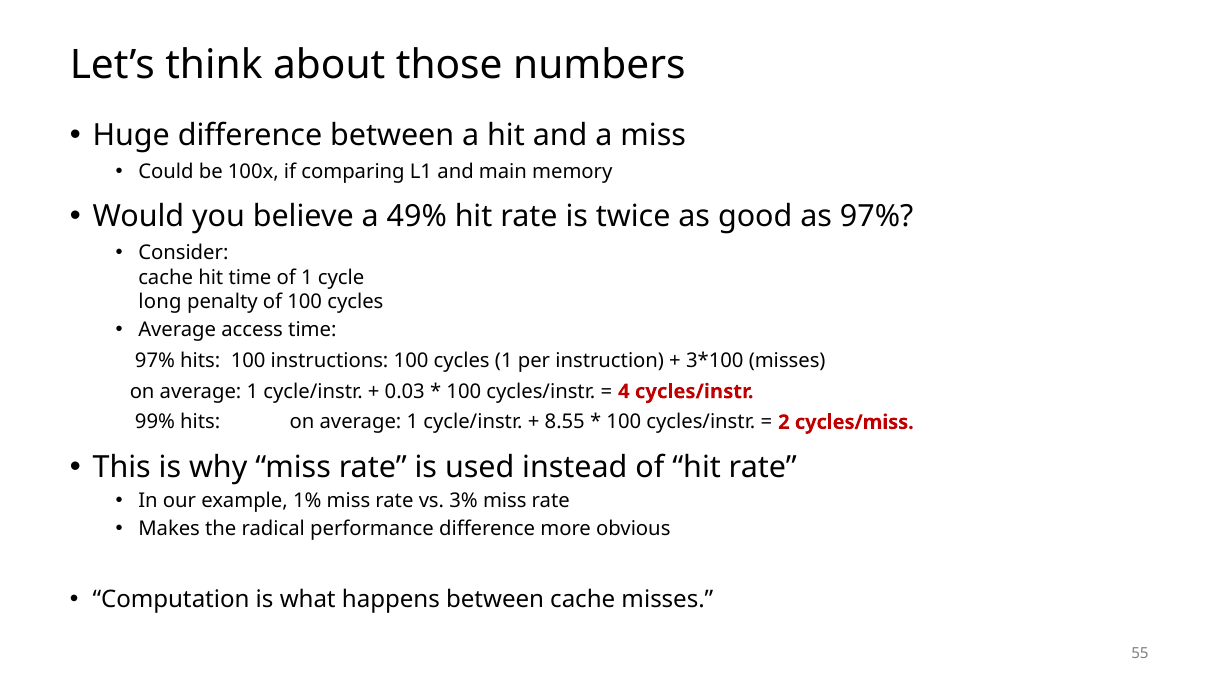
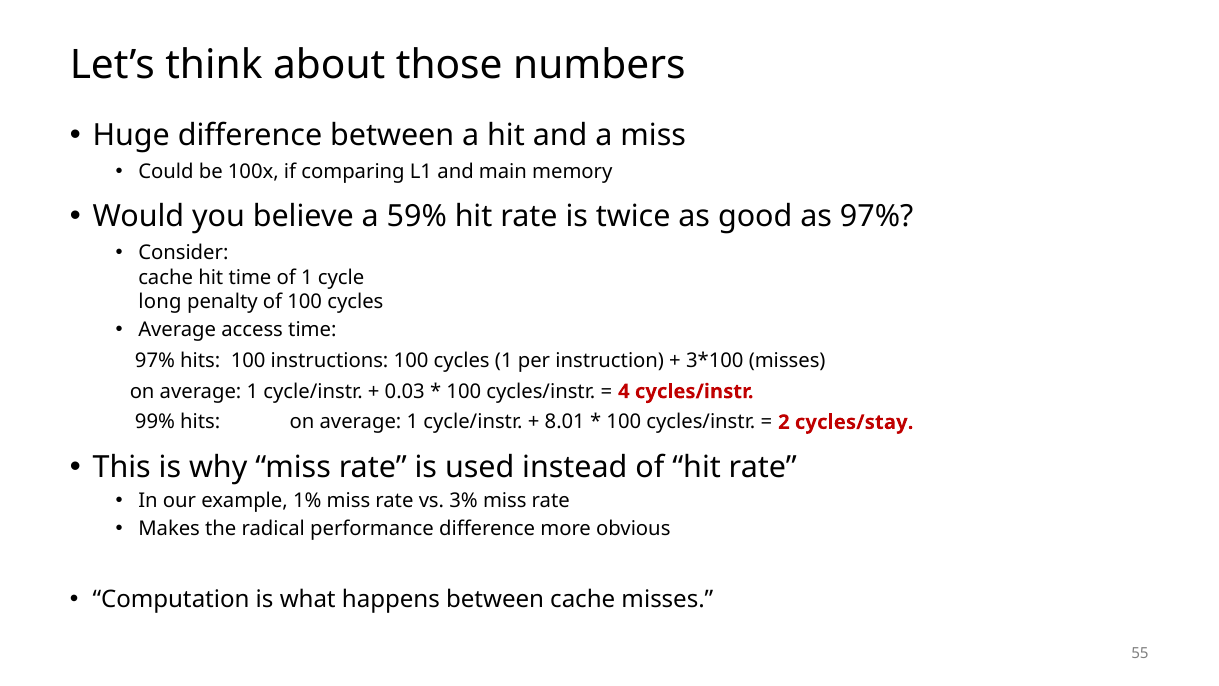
49%: 49% -> 59% (417, 216)
8.55: 8.55 -> 8.01 (565, 422)
cycles/miss: cycles/miss -> cycles/stay (854, 422)
